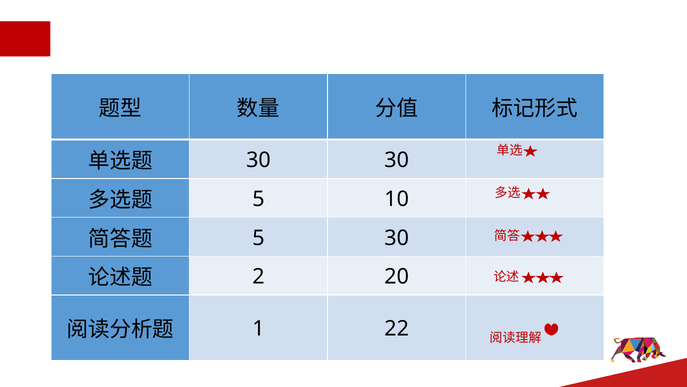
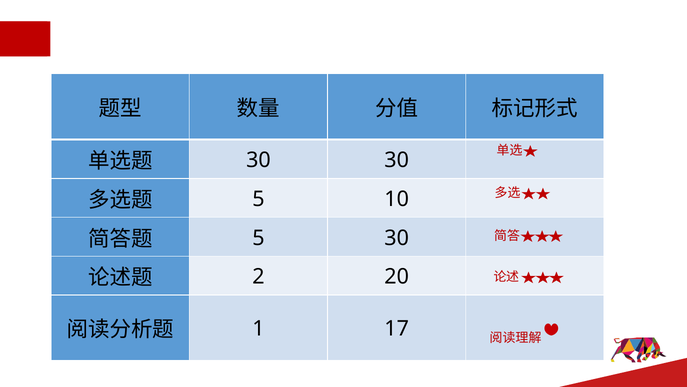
22: 22 -> 17 (397, 328)
